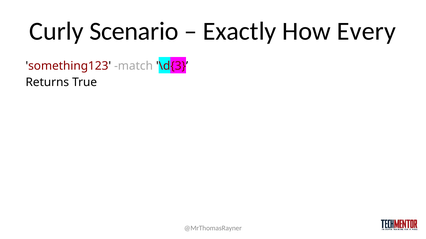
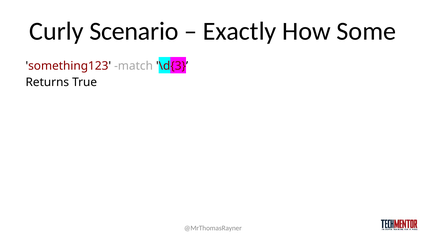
Every: Every -> Some (366, 31)
